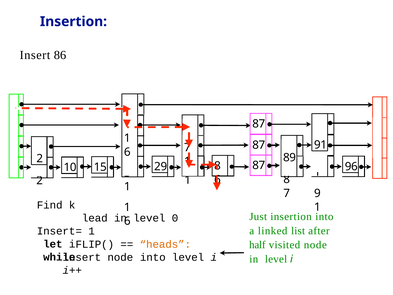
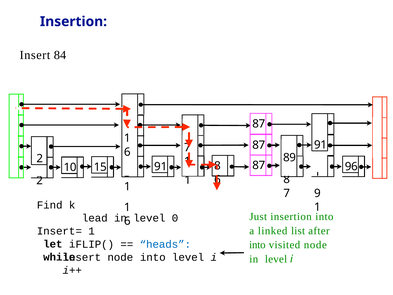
86: 86 -> 84 (60, 55)
15 29: 29 -> 91 (161, 166)
half: half -> into (257, 245)
heads colour: orange -> blue (165, 244)
